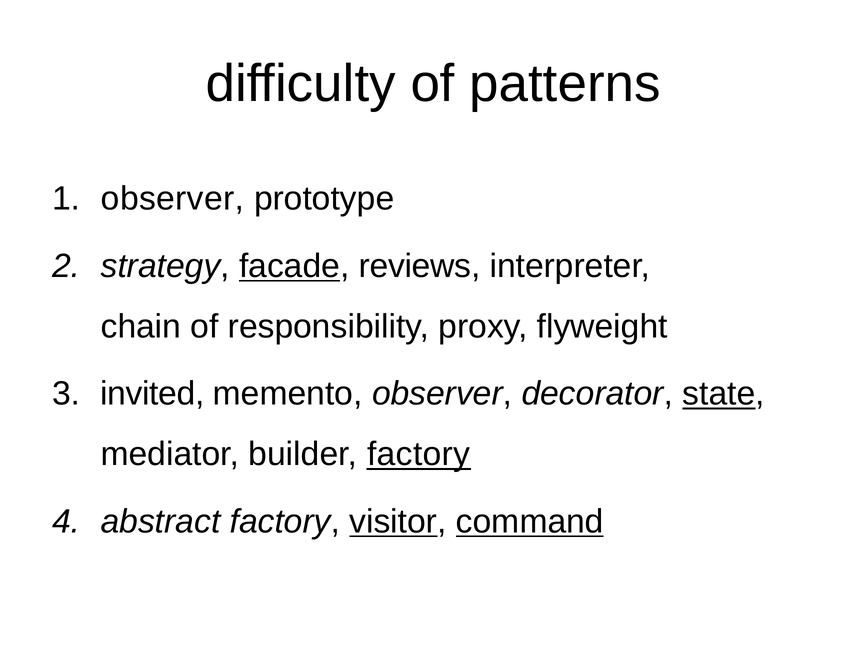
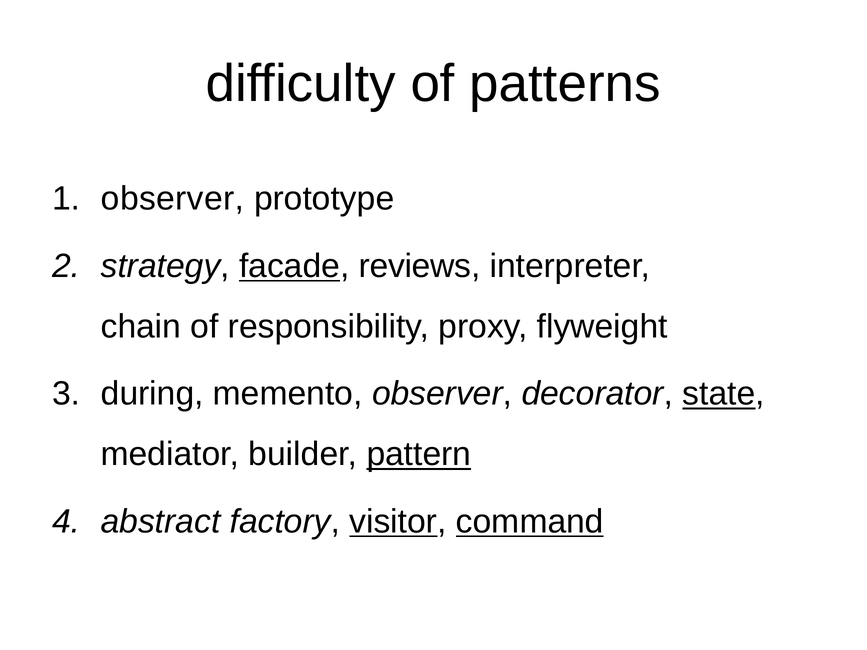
invited: invited -> during (152, 394)
builder factory: factory -> pattern (419, 454)
